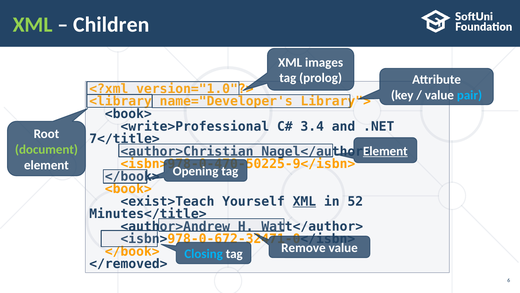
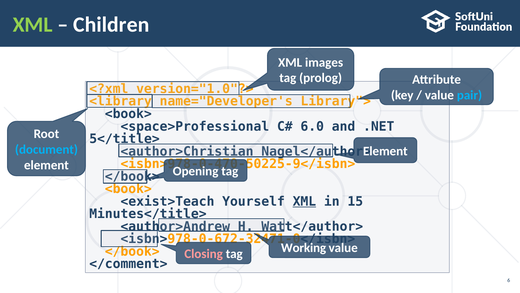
<write>Professional: <write>Professional -> <space>Professional (195, 126)
3.4: 3.4 -> 6.0 (312, 126)
7</title>: 7</title> -> 5</title> (124, 139)
document colour: light green -> light blue (46, 149)
Element underline: present -> none (385, 151)
52: 52 -> 15 (355, 201)
Closing colour: light blue -> pink (204, 253)
Remove: Remove -> Working (304, 247)
</removed>: </removed> -> </comment> (128, 263)
